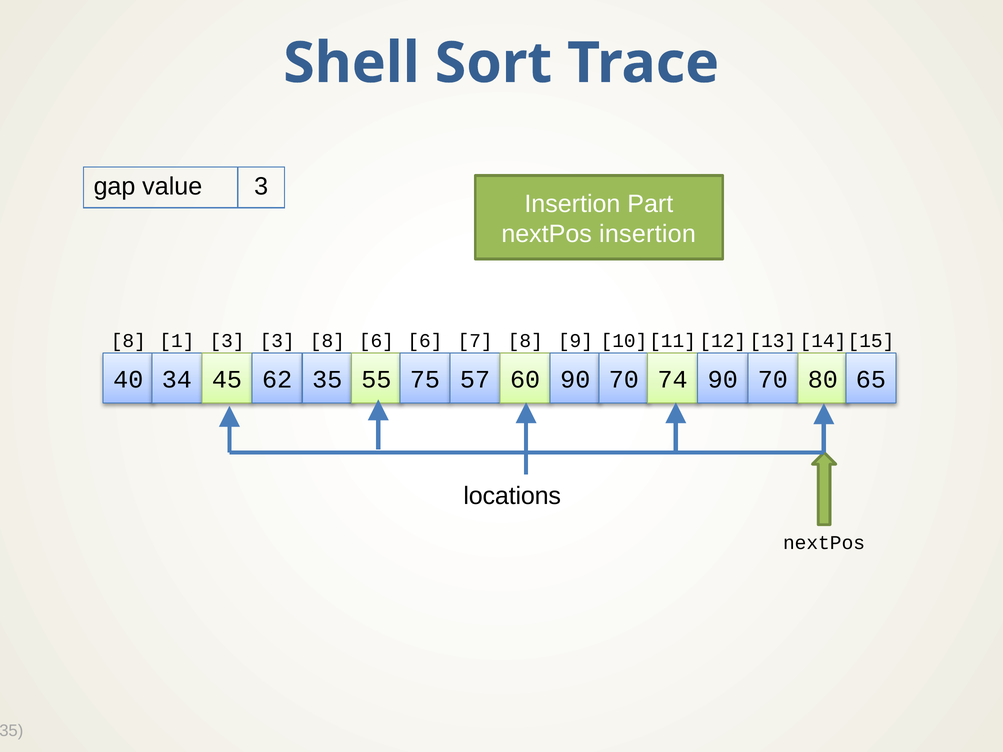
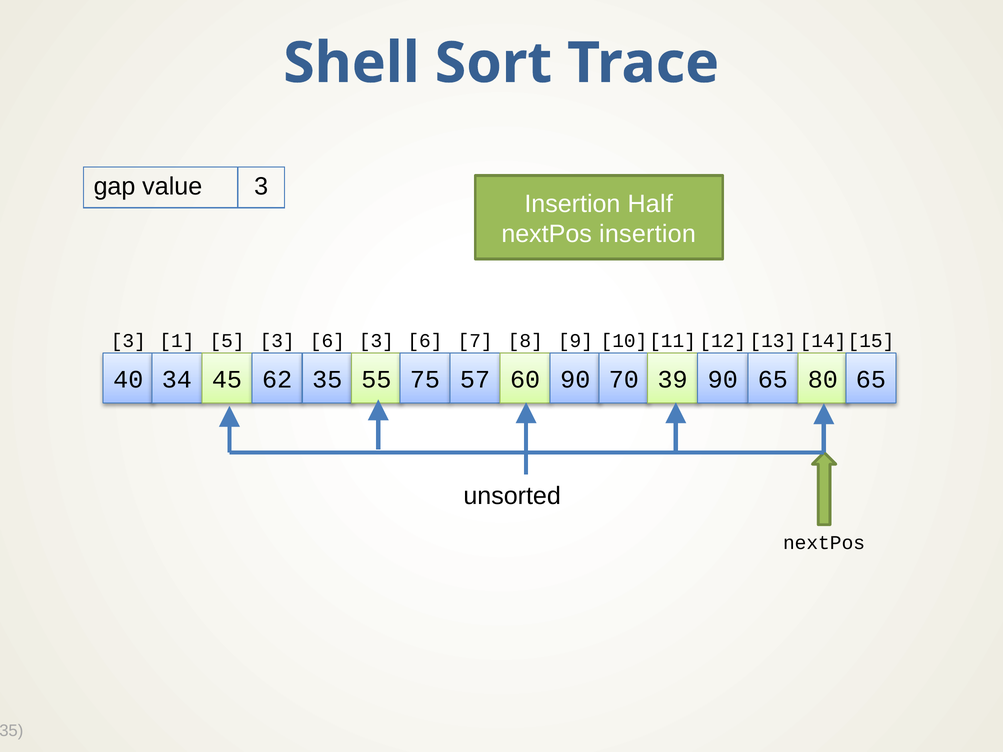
Part: Part -> Half (650, 204)
8: 8 -> 3 (128, 341)
1 3: 3 -> 5 (227, 341)
8: 8 -> 6 (327, 341)
6: 6 -> 3 (376, 341)
74: 74 -> 39 (673, 380)
90 70: 70 -> 65 (773, 380)
locations: locations -> unsorted (512, 496)
